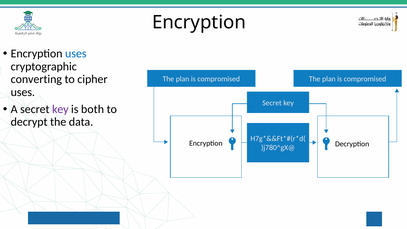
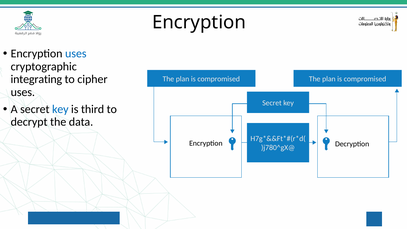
converting: converting -> integrating (36, 79)
key colour: purple -> blue (60, 109)
both: both -> third (93, 109)
